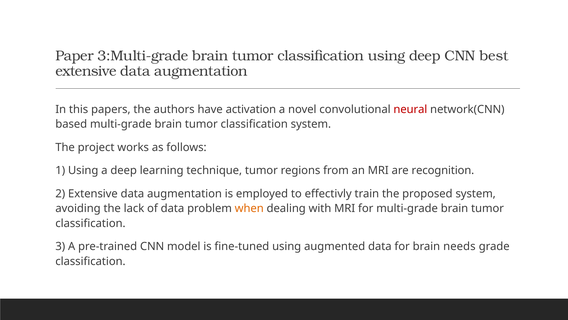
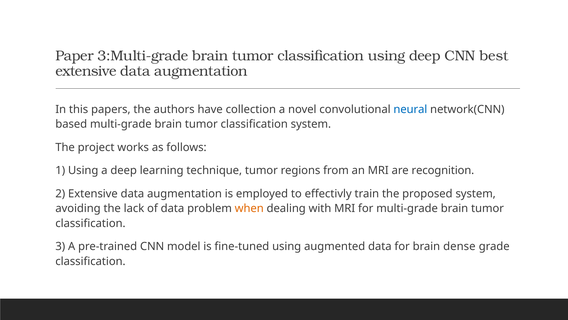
activation: activation -> collection (251, 109)
neural colour: red -> blue (410, 109)
needs: needs -> dense (459, 246)
